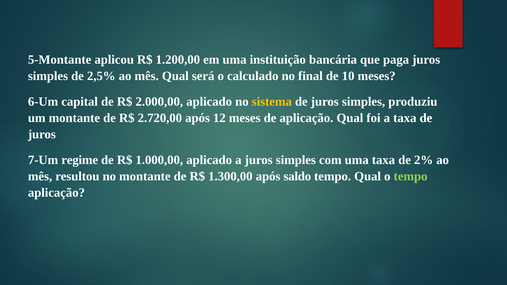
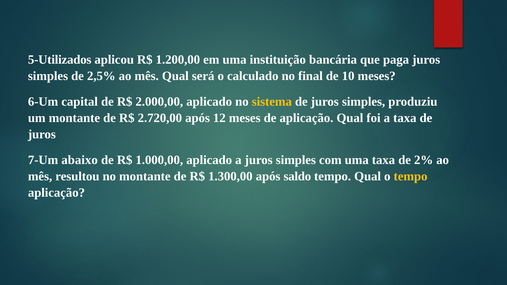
5-Montante: 5-Montante -> 5-Utilizados (60, 60)
regime: regime -> abaixo (80, 160)
tempo colour: light green -> yellow (411, 176)
